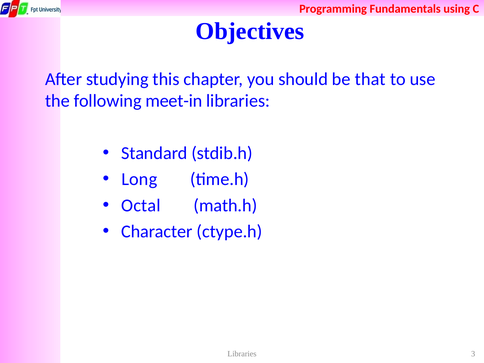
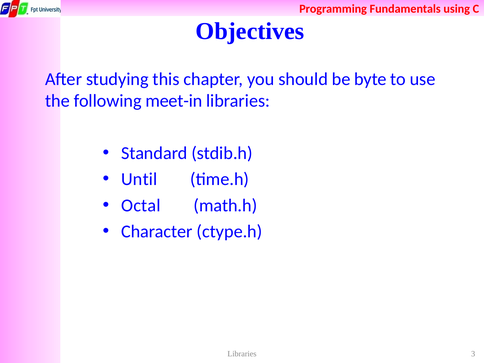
that: that -> byte (370, 79)
Long: Long -> Until (139, 179)
